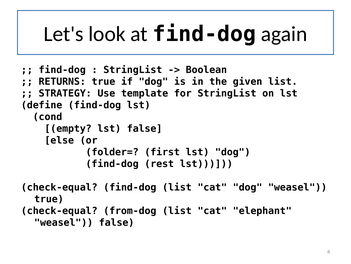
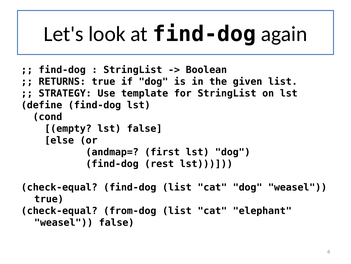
folder=: folder= -> andmap= (112, 152)
